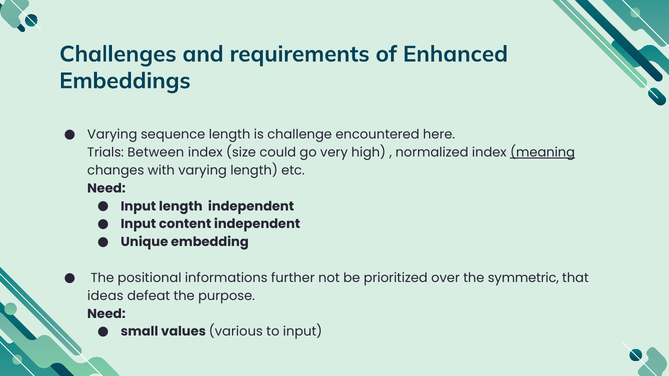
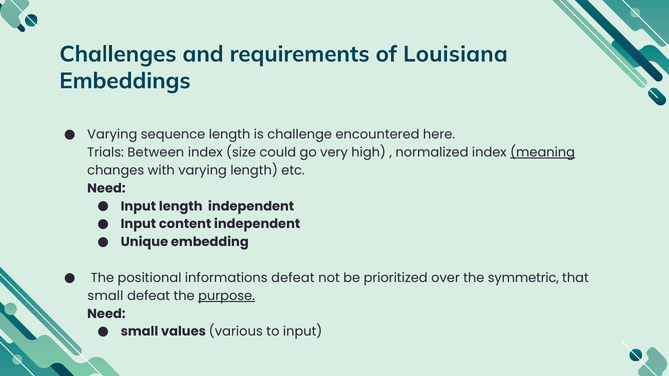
Enhanced: Enhanced -> Louisiana (455, 54)
informations further: further -> defeat (293, 278)
ideas: ideas -> small (105, 296)
purpose underline: none -> present (227, 296)
